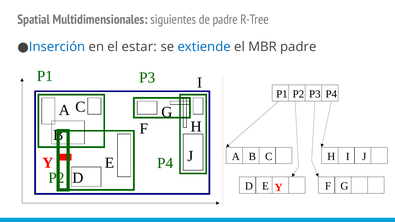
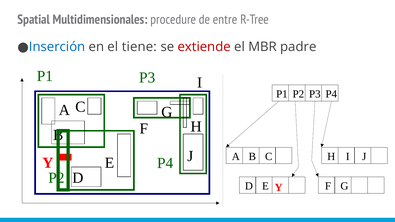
siguientes: siguientes -> procedure (173, 20)
de padre: padre -> entre (225, 20)
estar: estar -> tiene (139, 47)
extiende colour: blue -> red (204, 47)
